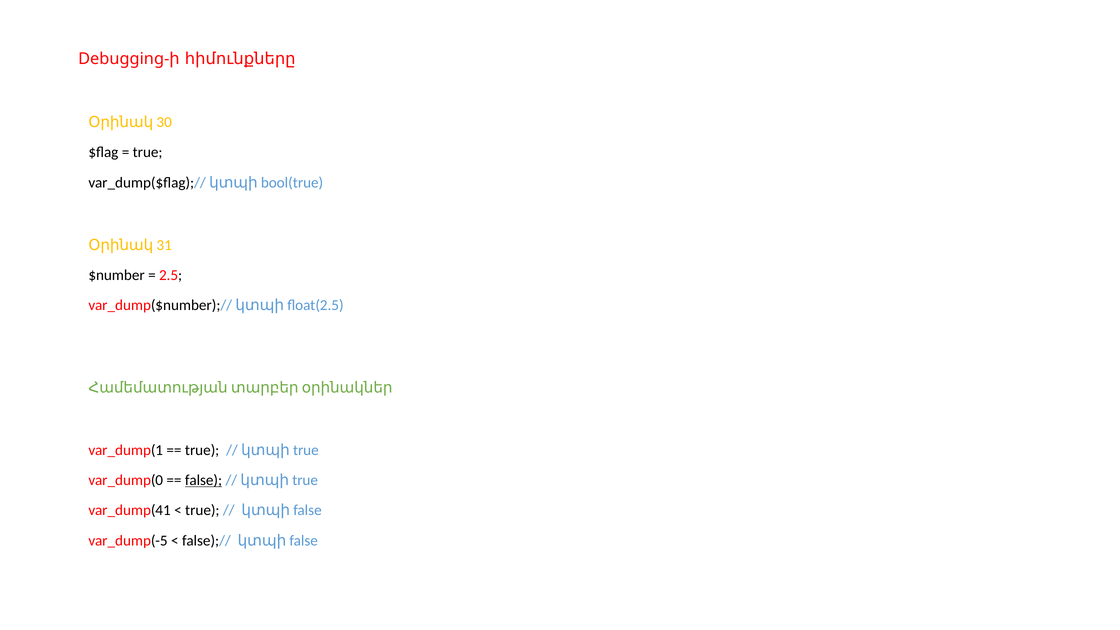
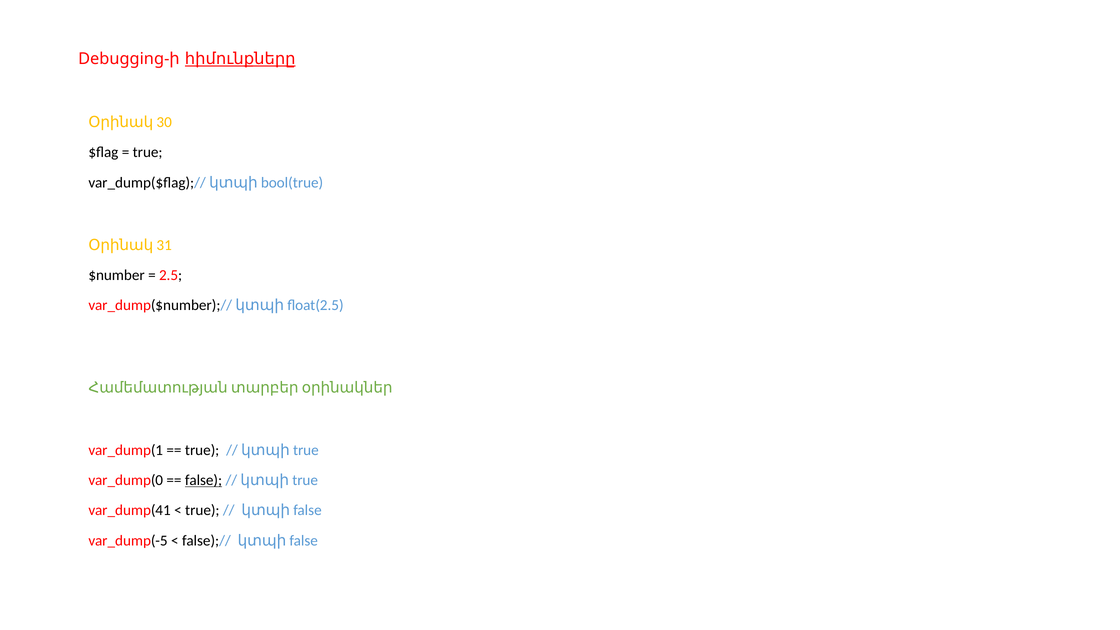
հիմունքները underline: none -> present (240, 59)
